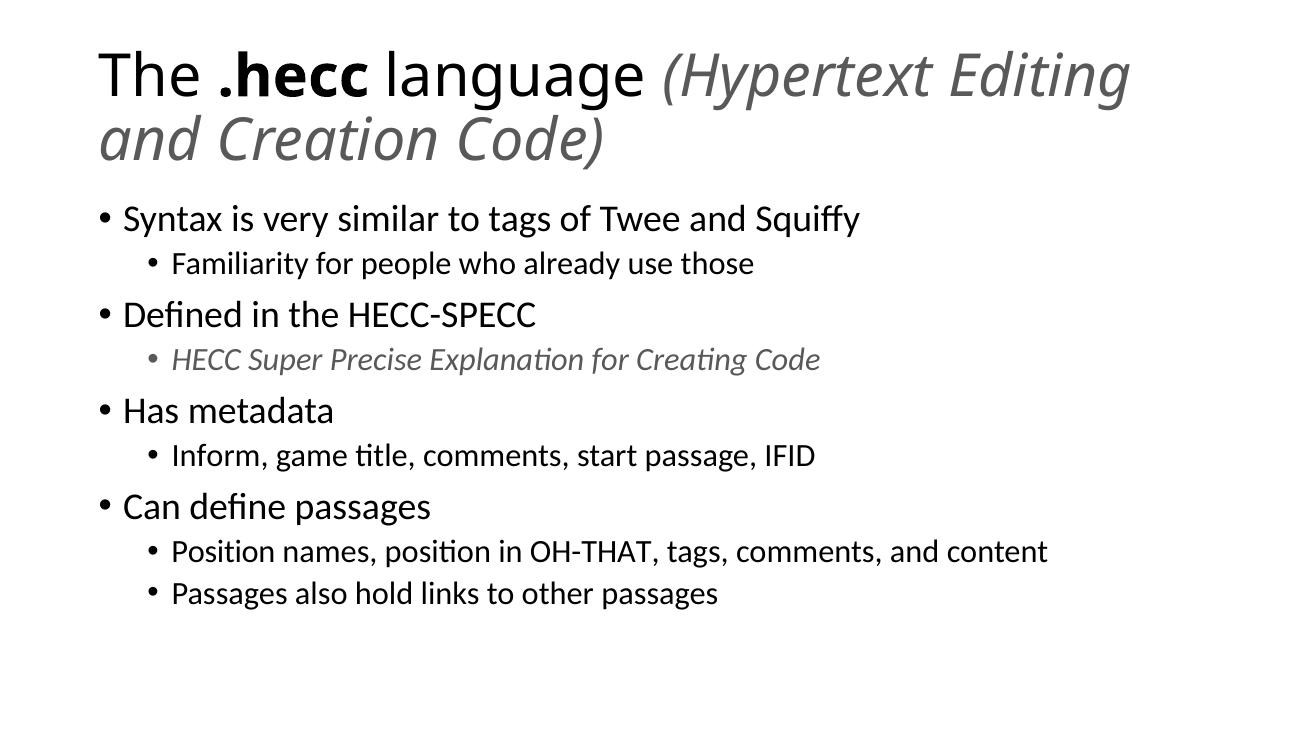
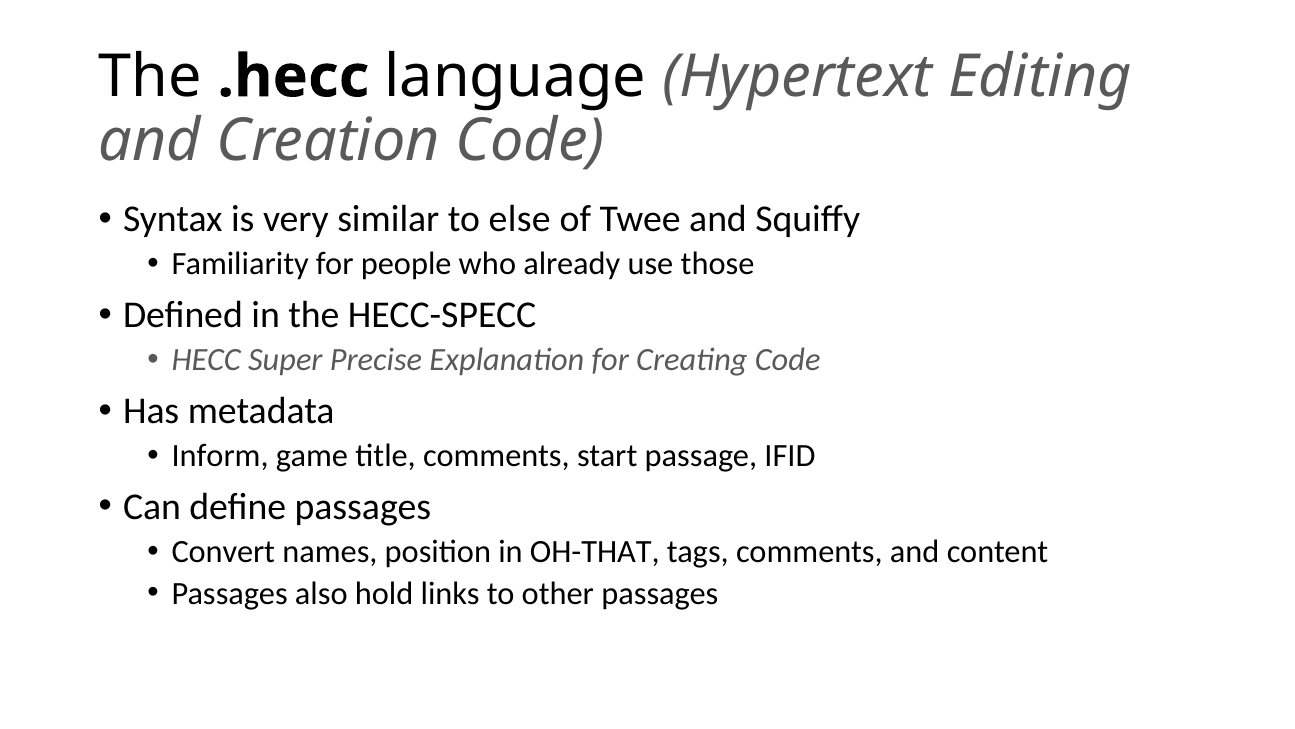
to tags: tags -> else (520, 219)
Position: Position -> Convert (223, 551)
